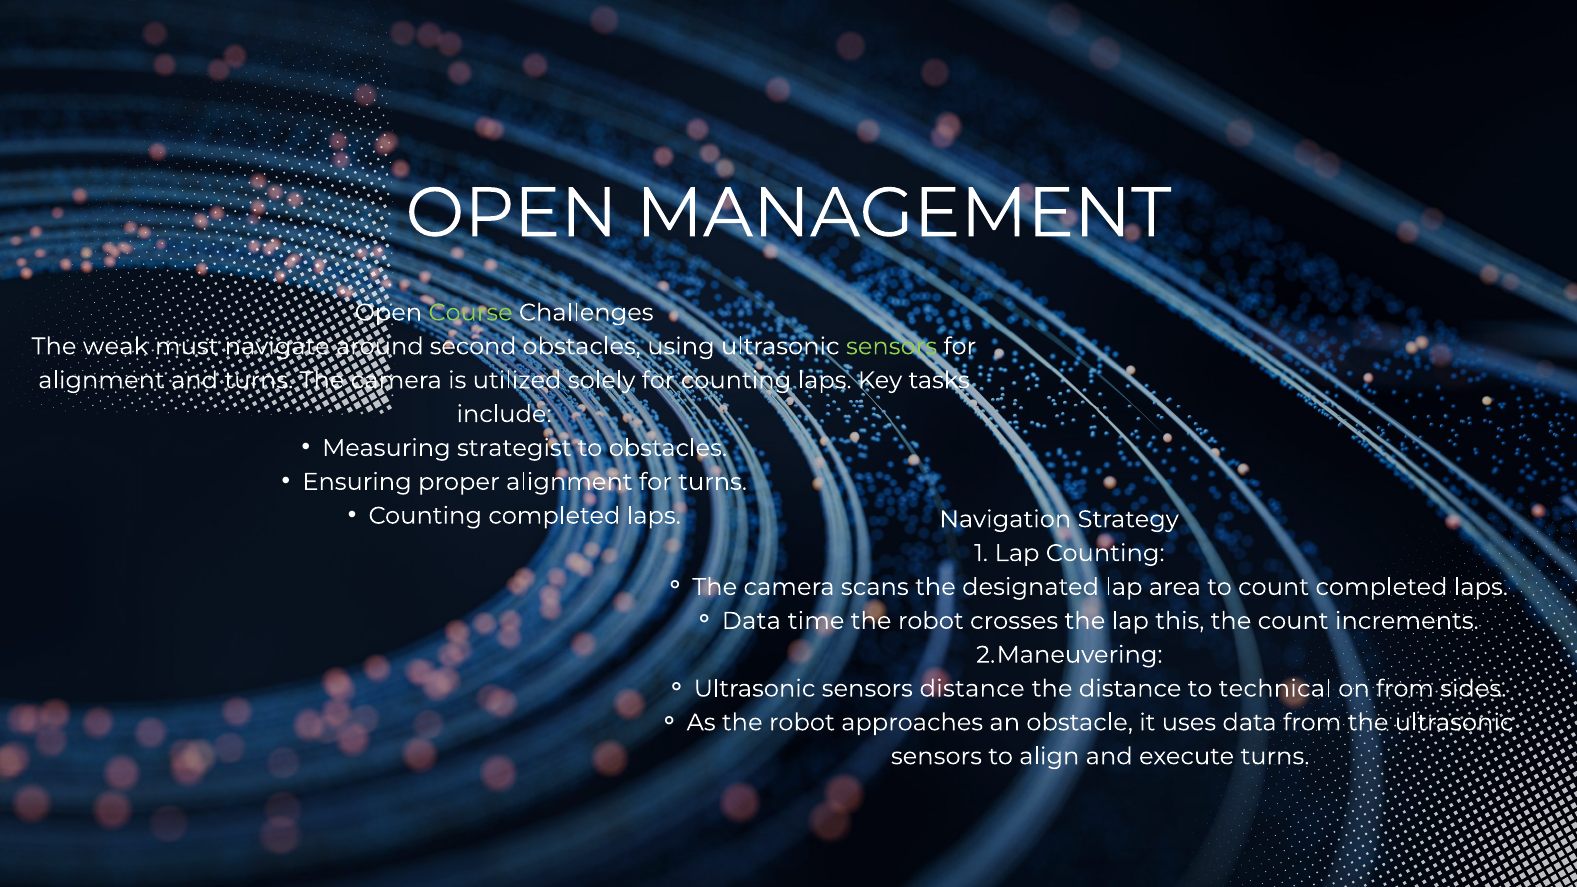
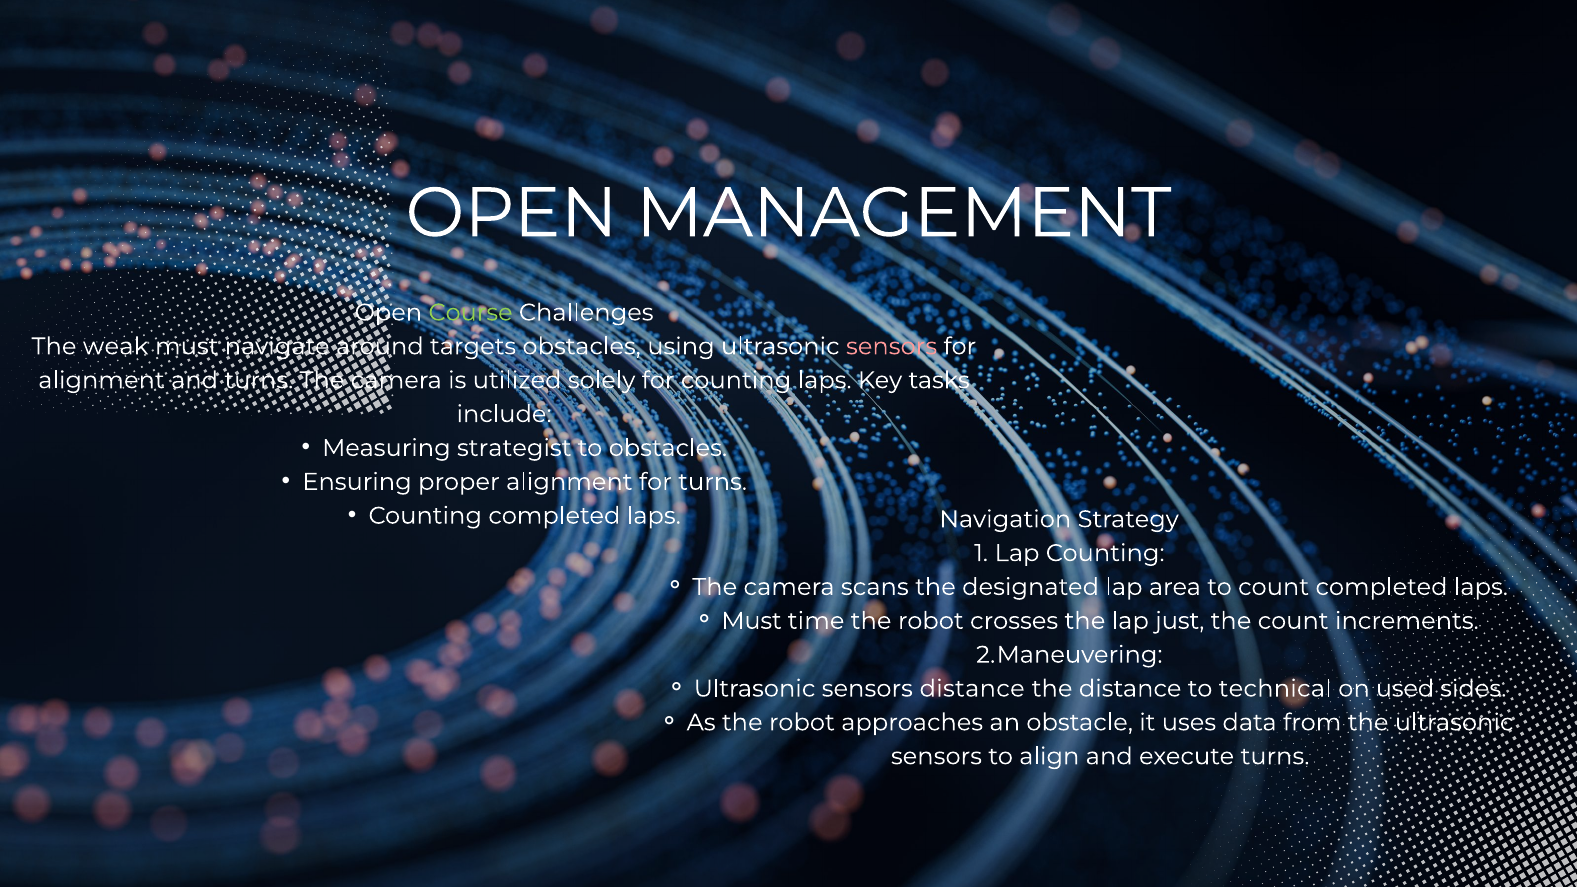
second: second -> targets (473, 346)
sensors colour: light green -> pink (892, 346)
Data: Data -> Must (752, 621)
this: this -> just (1180, 621)
on from: from -> used (1405, 689)
